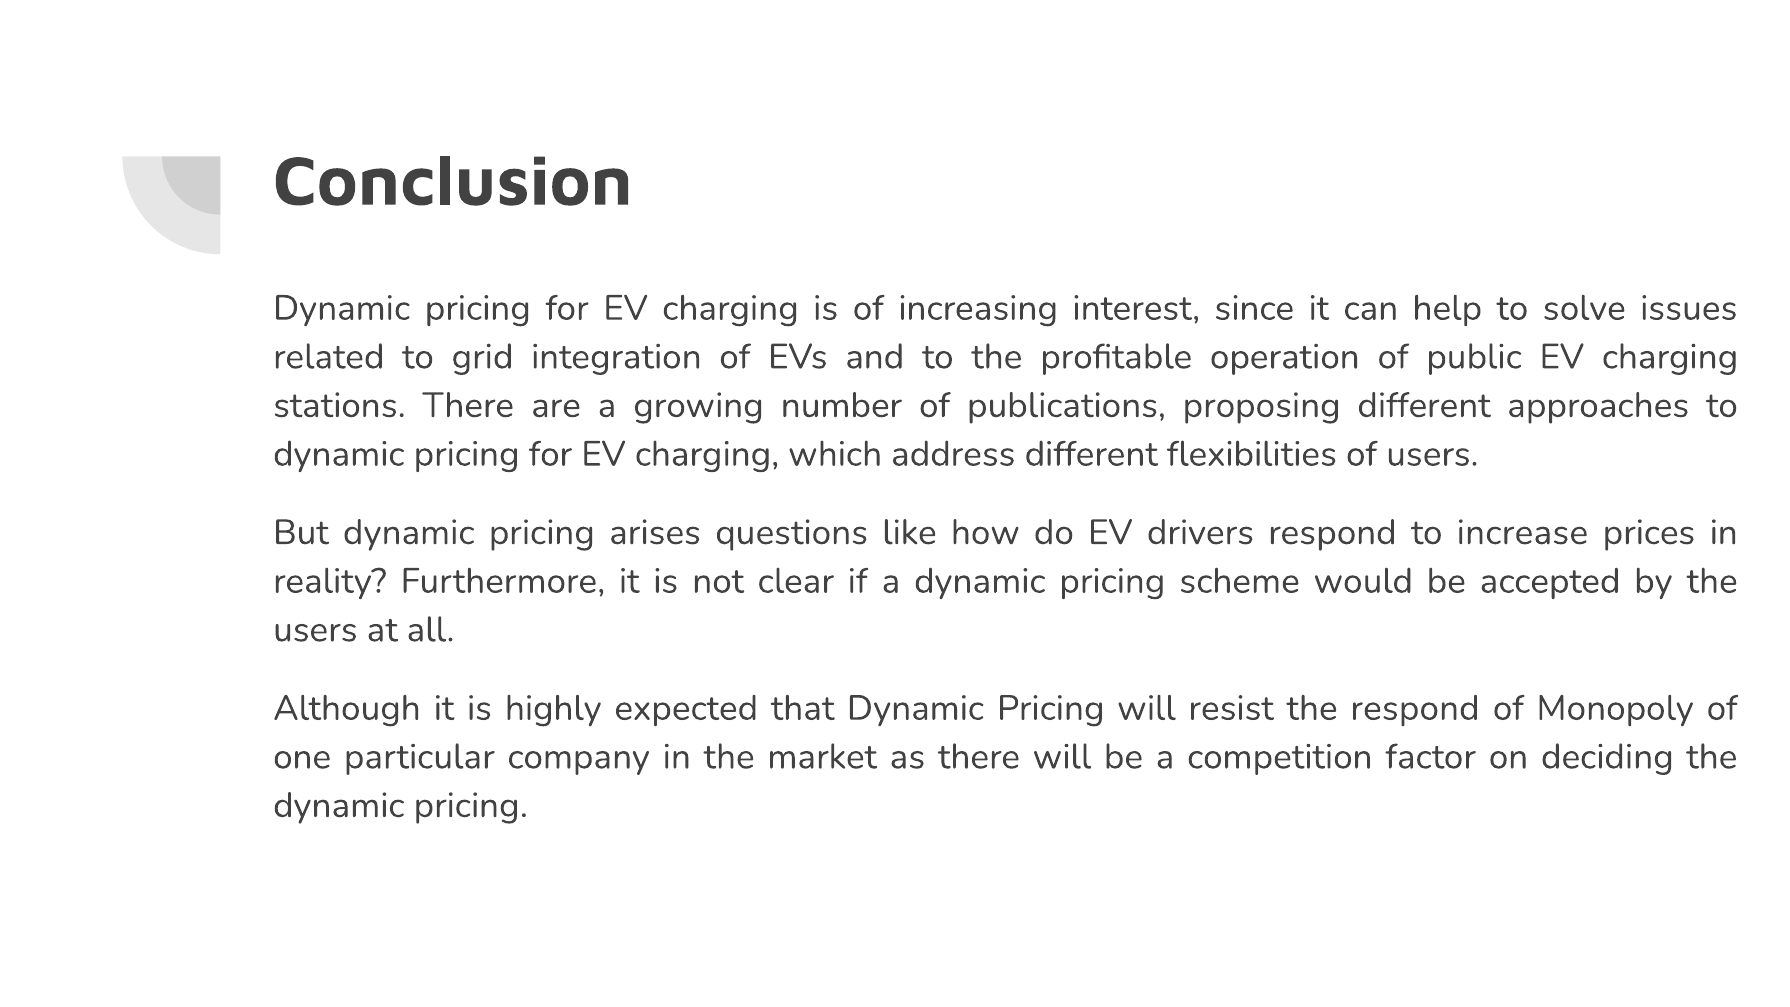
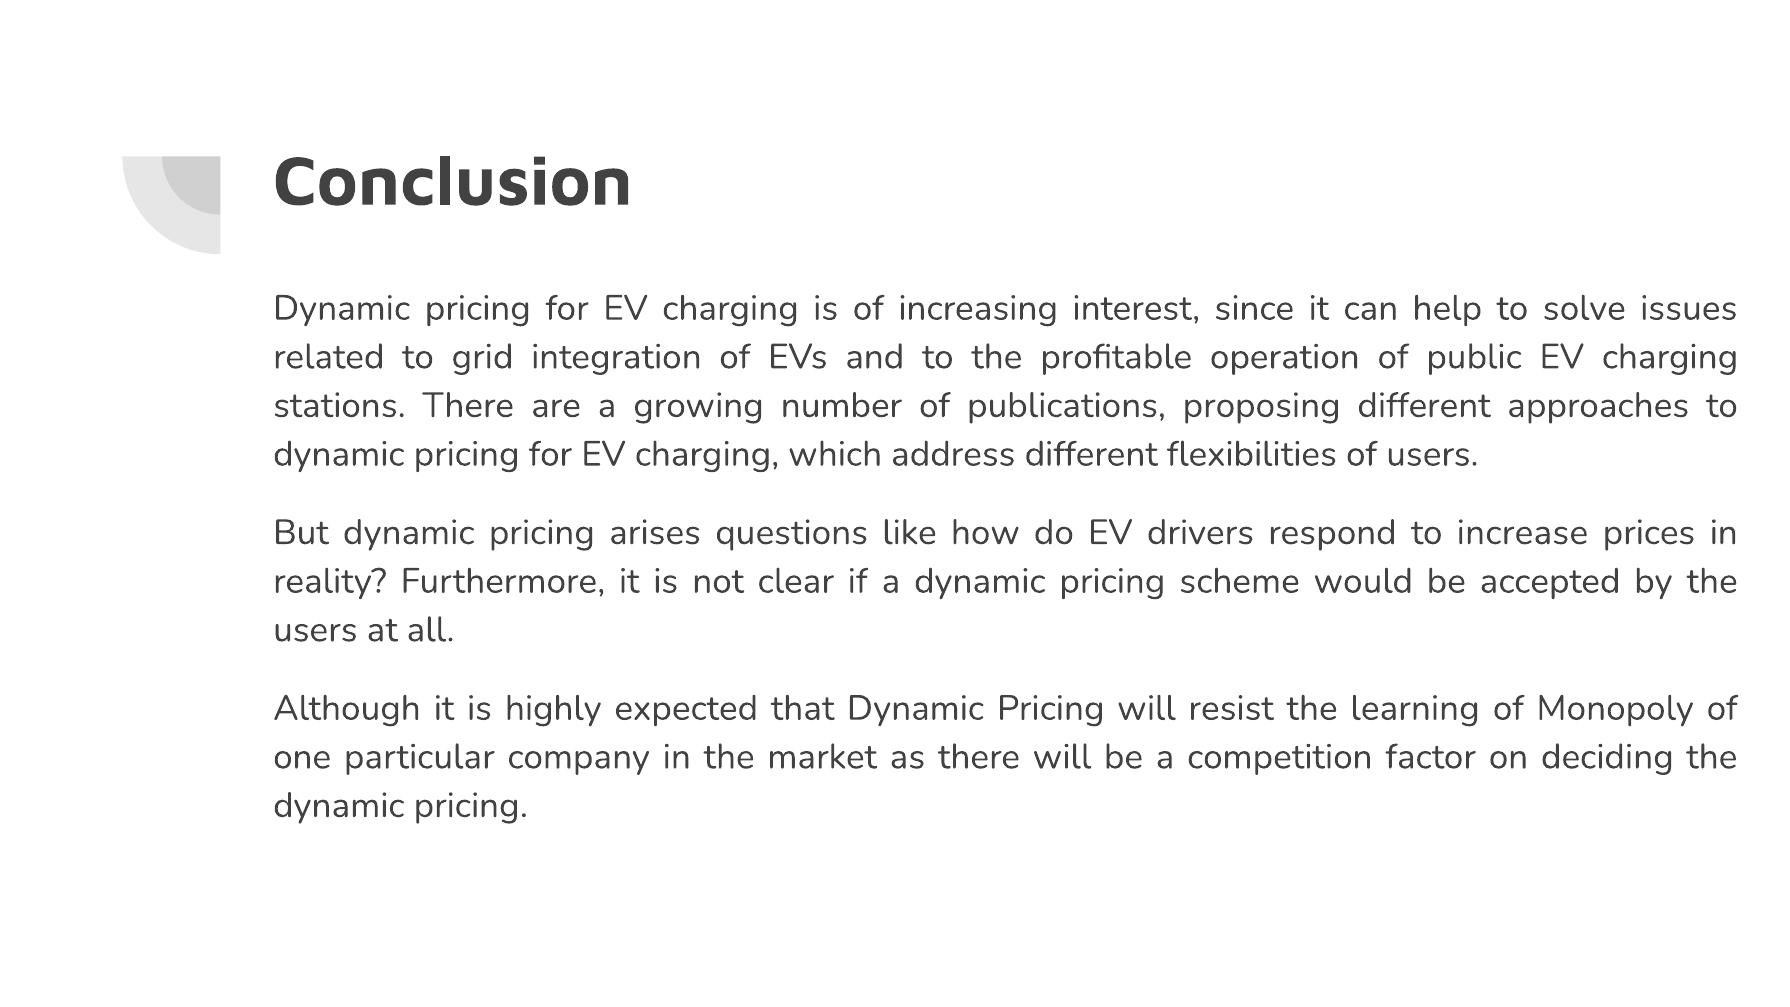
the respond: respond -> learning (1415, 708)
